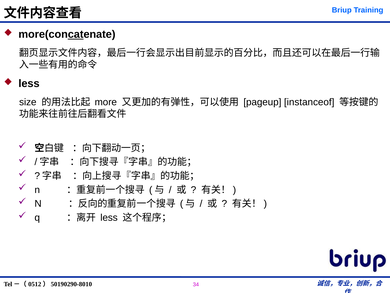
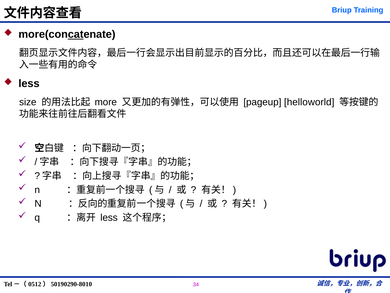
instanceof: instanceof -> helloworld (309, 102)
